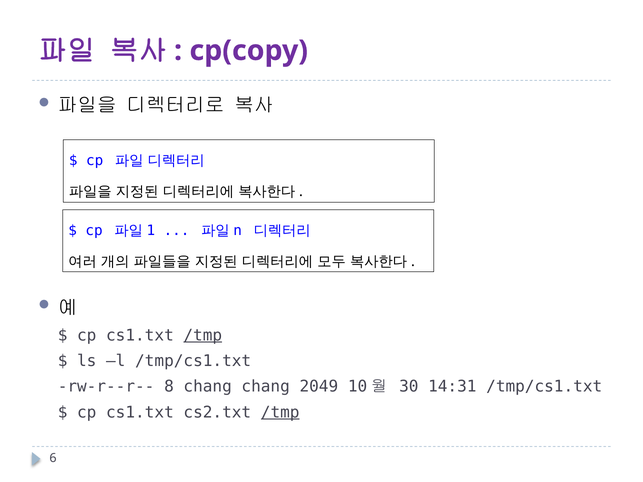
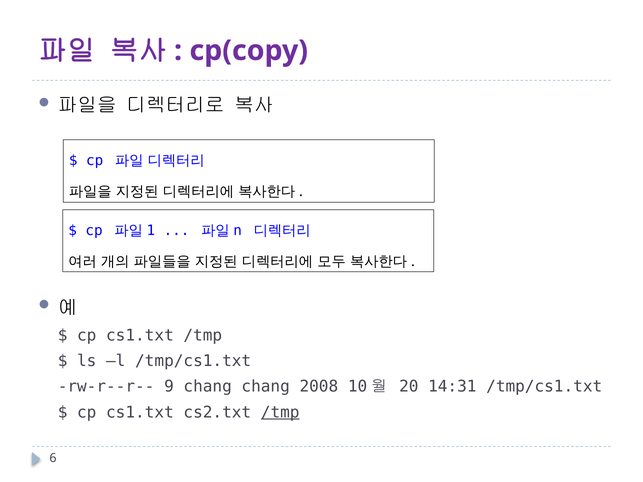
/tmp underline: present -> none (203, 335)
8: 8 -> 9 (169, 387)
2049: 2049 -> 2008 (319, 387)
30: 30 -> 20 (409, 387)
